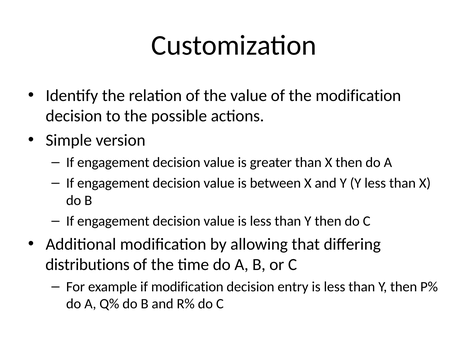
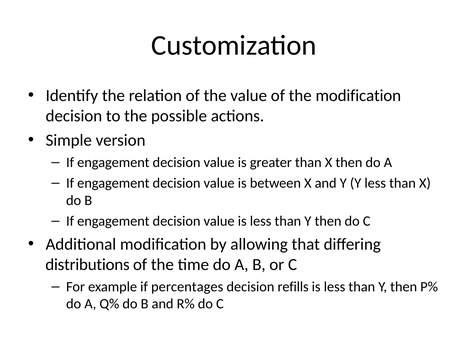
if modification: modification -> percentages (187, 287)
entry: entry -> refills (293, 287)
